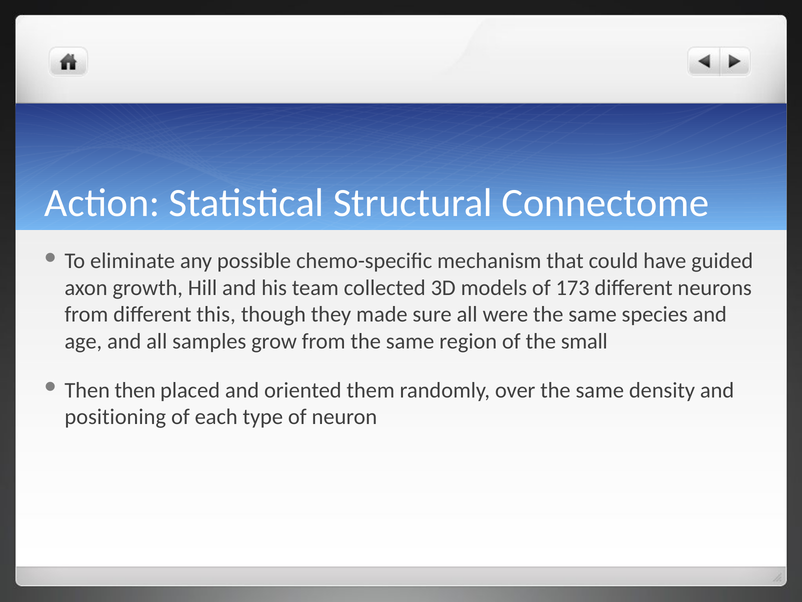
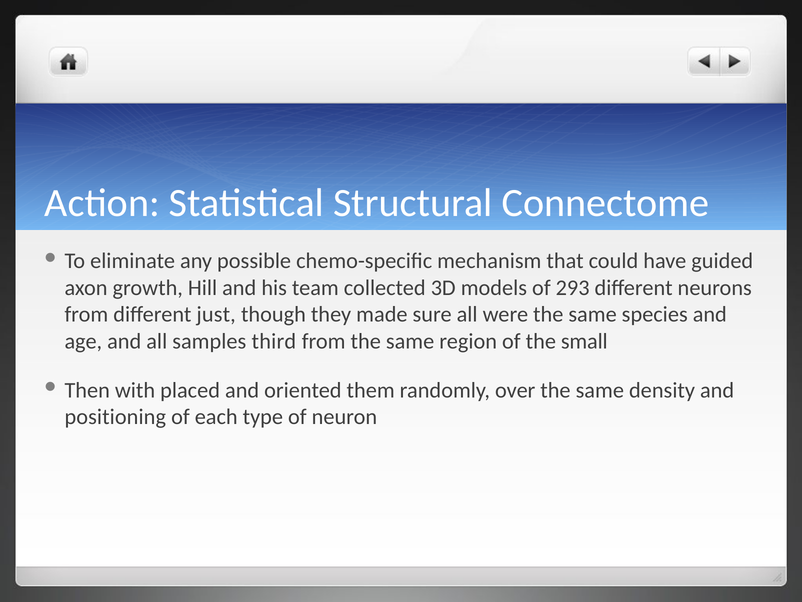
173: 173 -> 293 (573, 287)
this: this -> just (216, 314)
grow: grow -> third (274, 341)
Then then: then -> with (135, 390)
